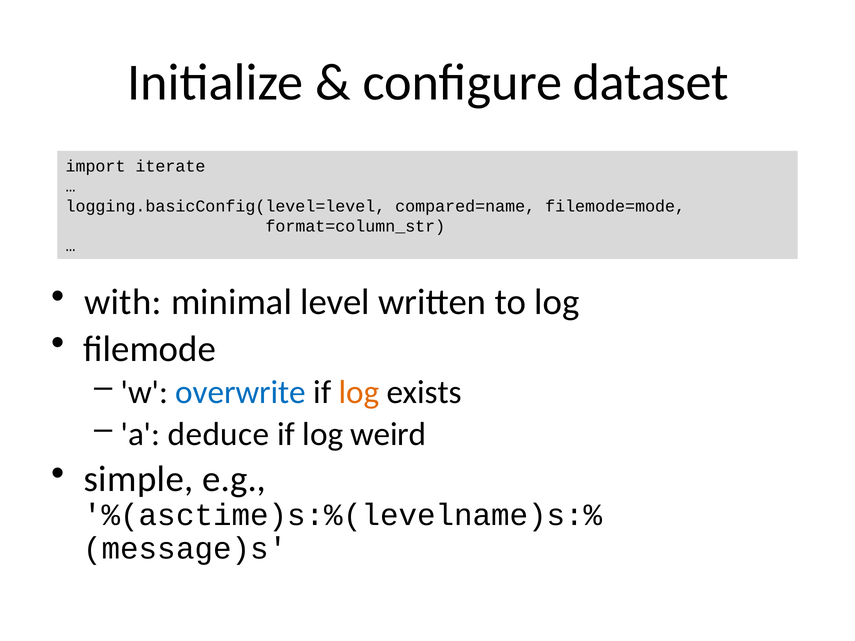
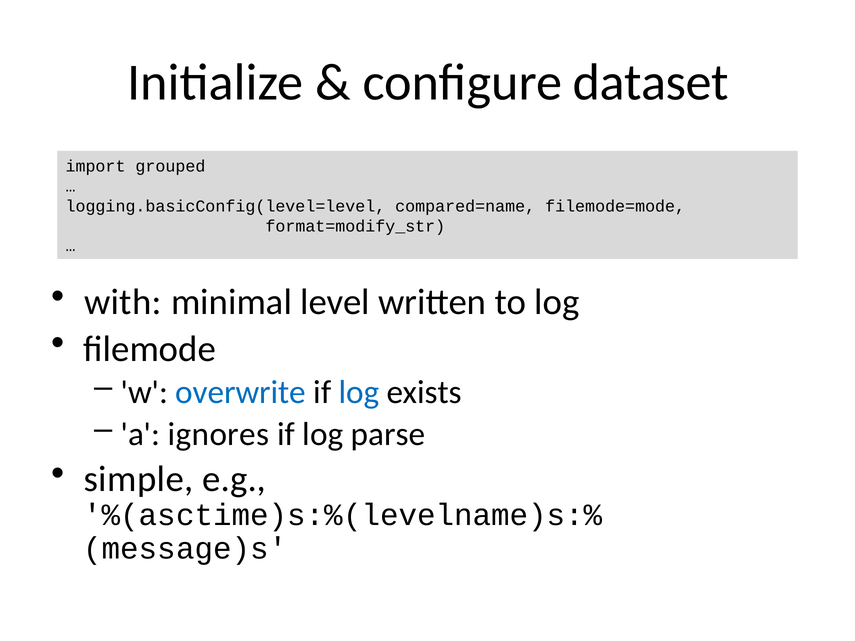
iterate: iterate -> grouped (170, 166)
format=column_str: format=column_str -> format=modify_str (355, 226)
log colour: orange -> blue (359, 392)
deduce: deduce -> ignores (219, 434)
weird: weird -> parse (388, 434)
